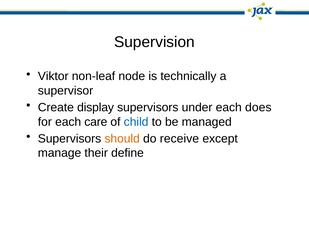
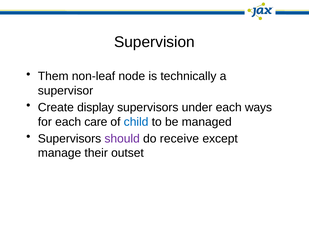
Viktor: Viktor -> Them (53, 77)
does: does -> ways (258, 108)
should colour: orange -> purple (122, 139)
define: define -> outset (127, 154)
